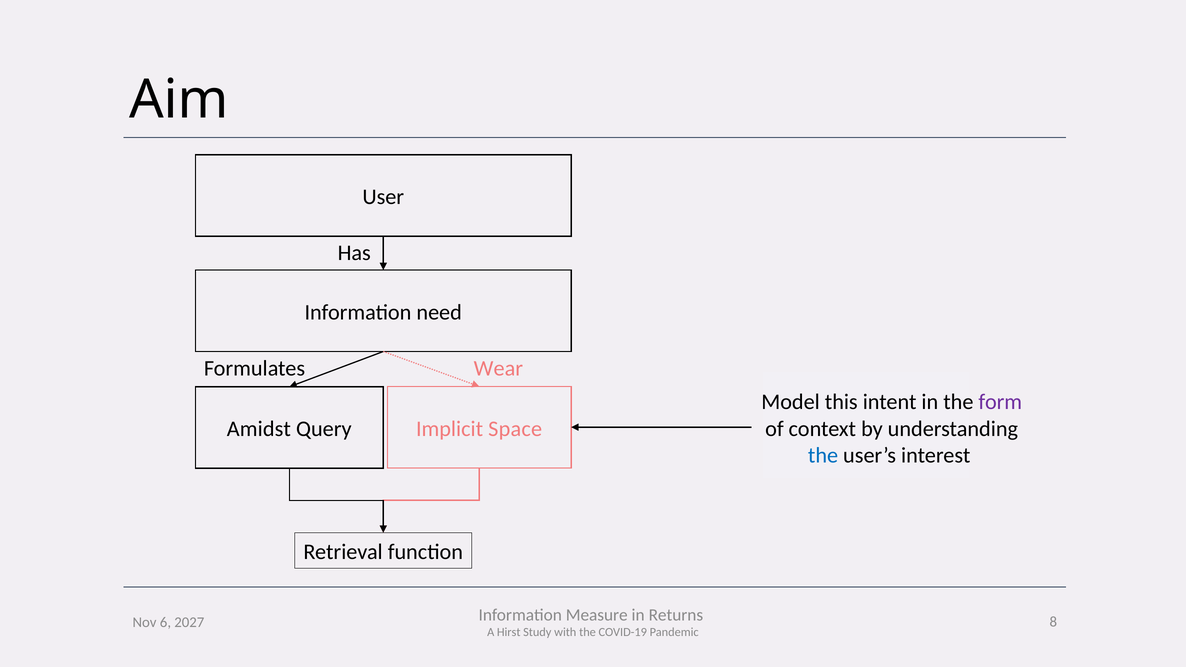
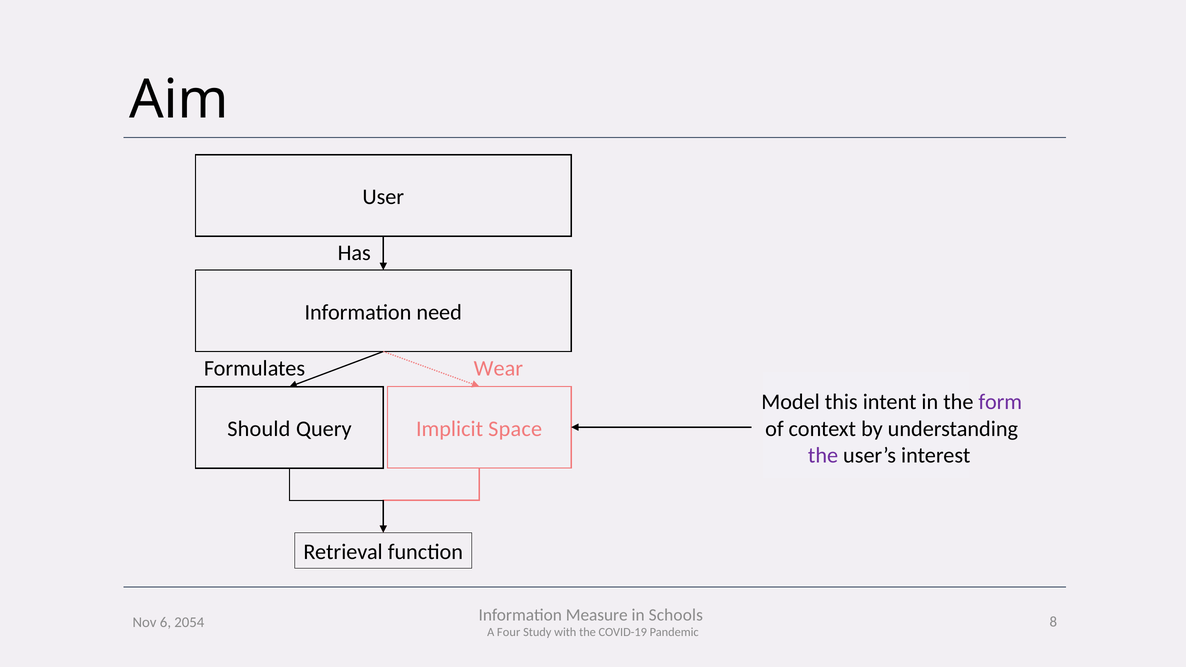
Amidst: Amidst -> Should (259, 429)
the colour: blue -> purple (823, 456)
2027: 2027 -> 2054 (189, 622)
Returns: Returns -> Schools (676, 615)
Hirst: Hirst -> Four (509, 632)
